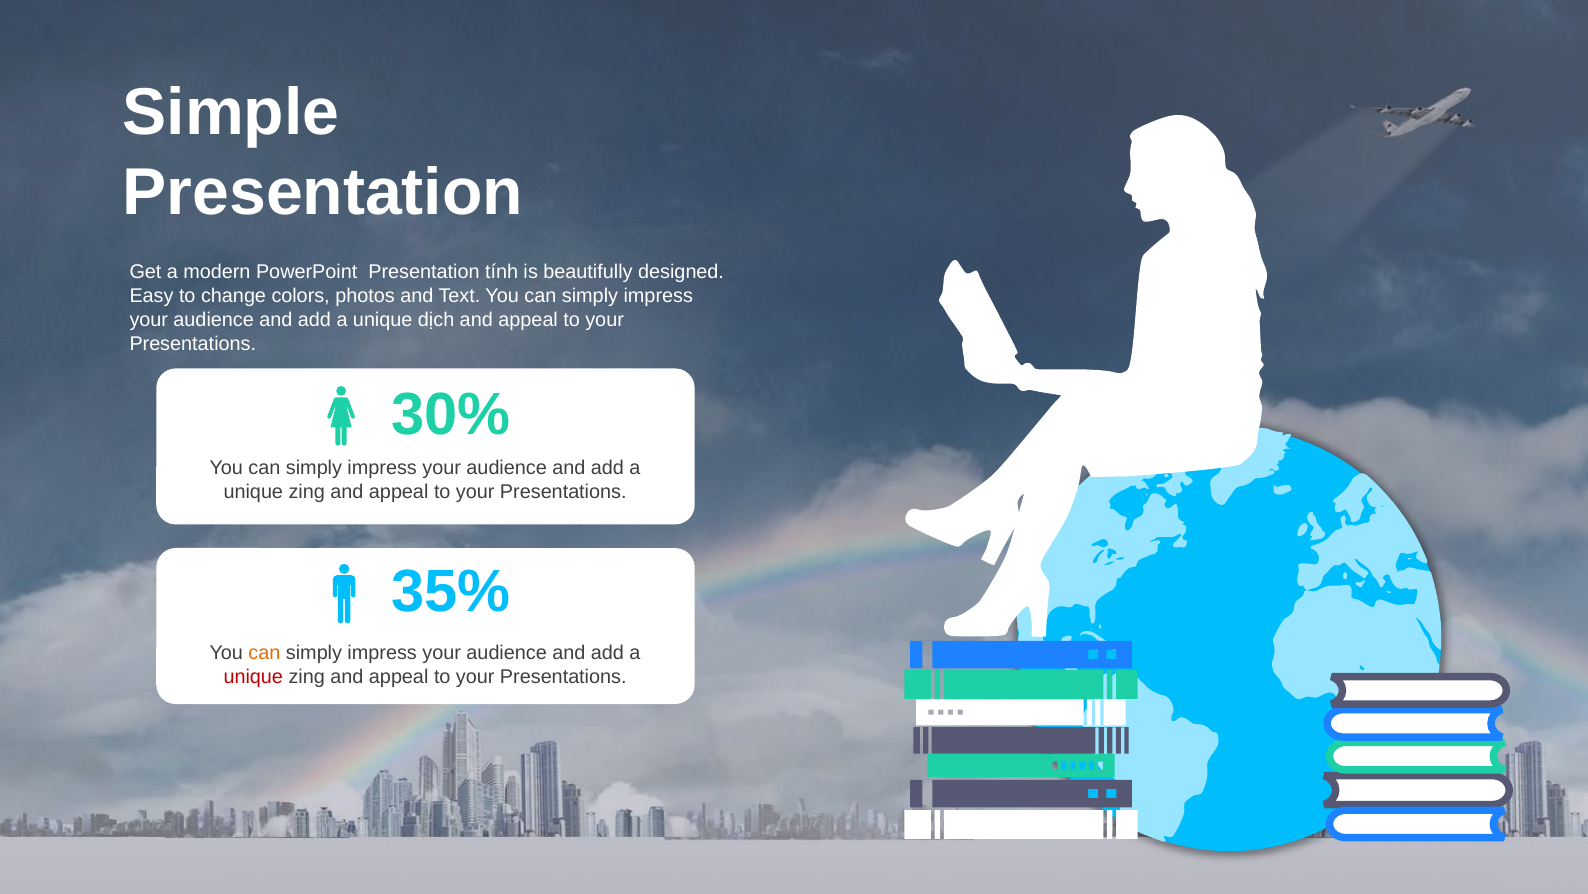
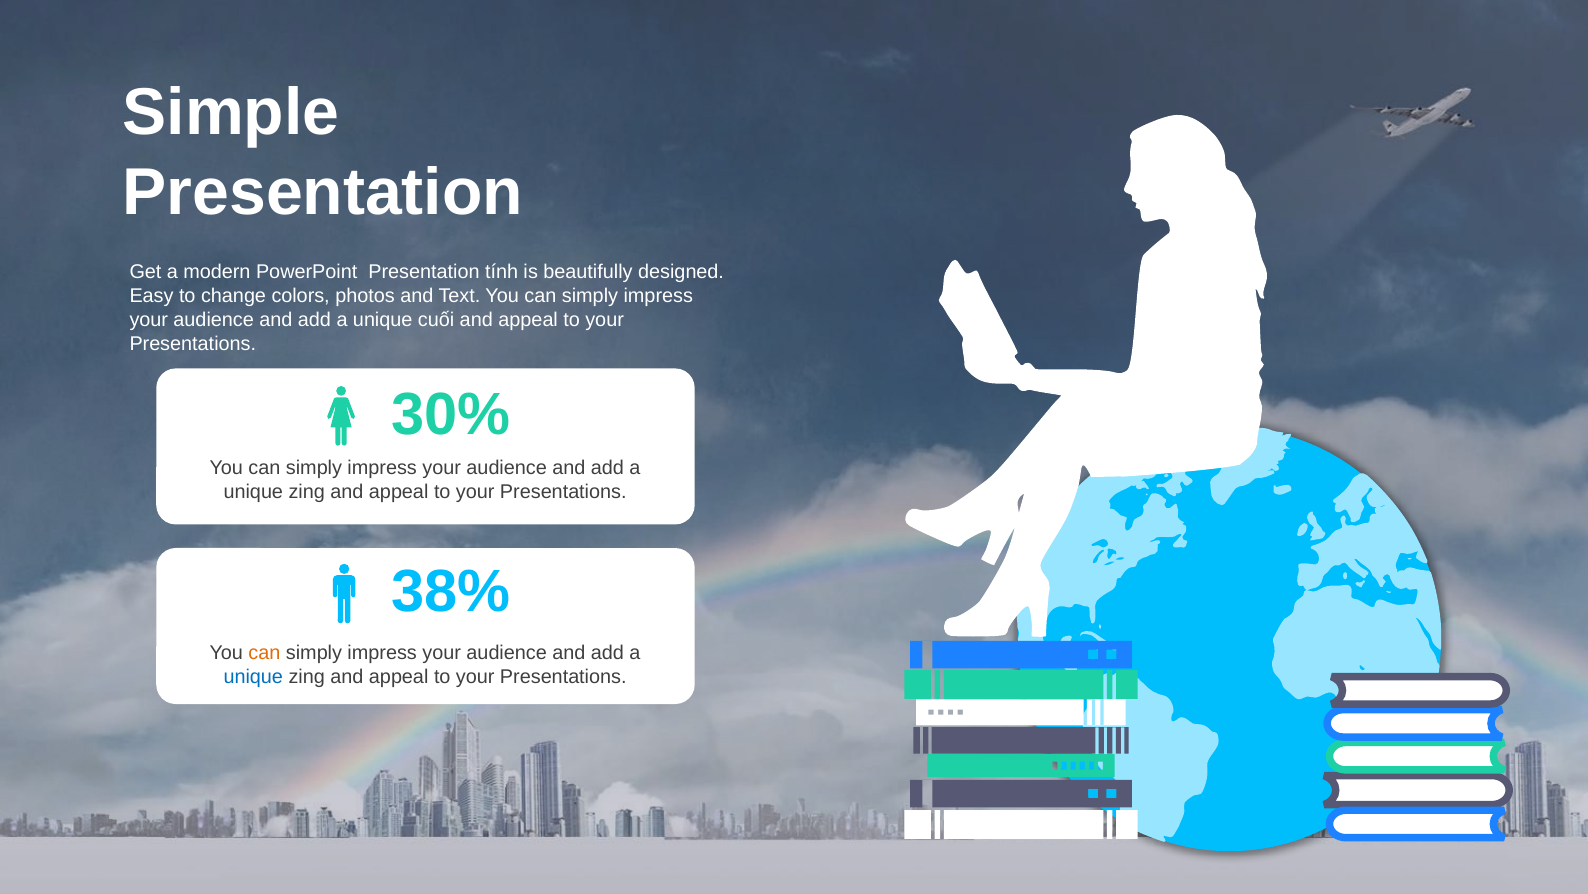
dịch: dịch -> cuối (436, 320)
35%: 35% -> 38% (451, 592)
unique colour: red -> blue (253, 677)
